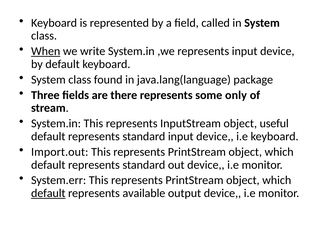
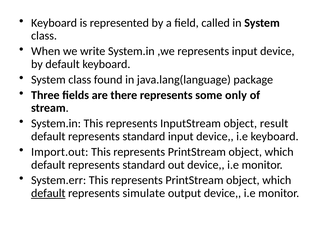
When underline: present -> none (46, 51)
useful: useful -> result (274, 124)
available: available -> simulate (144, 193)
